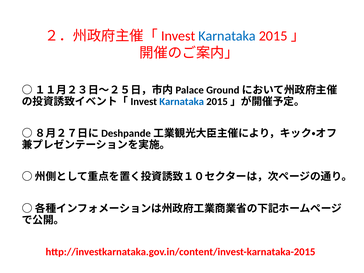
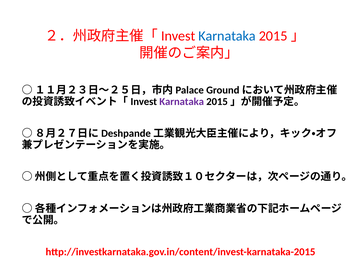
Karnataka colour: blue -> purple (182, 102)
